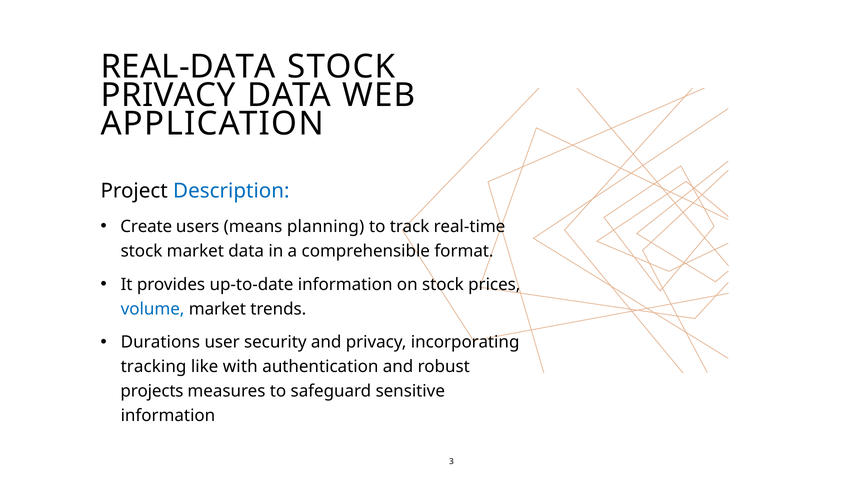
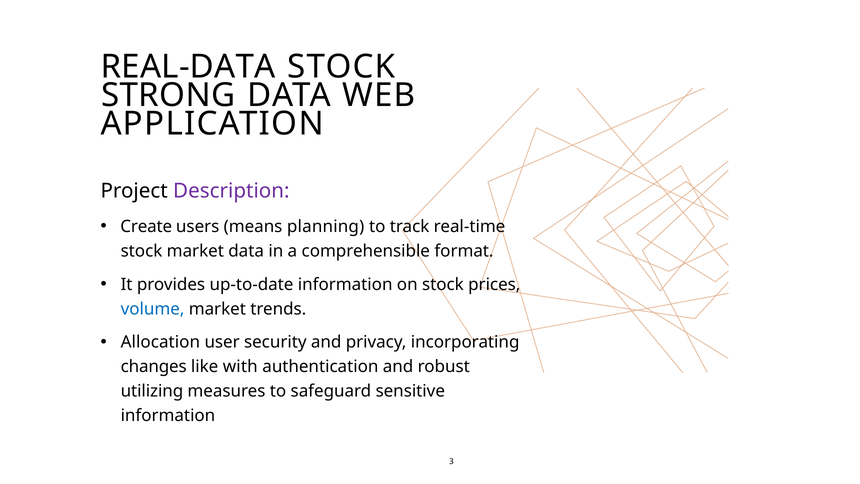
PRIVACY: PRIVACY -> STRONG (168, 95)
Description colour: blue -> purple (231, 191)
Durations: Durations -> Allocation (160, 342)
tracking: tracking -> changes (154, 367)
projects: projects -> utilizing (152, 391)
